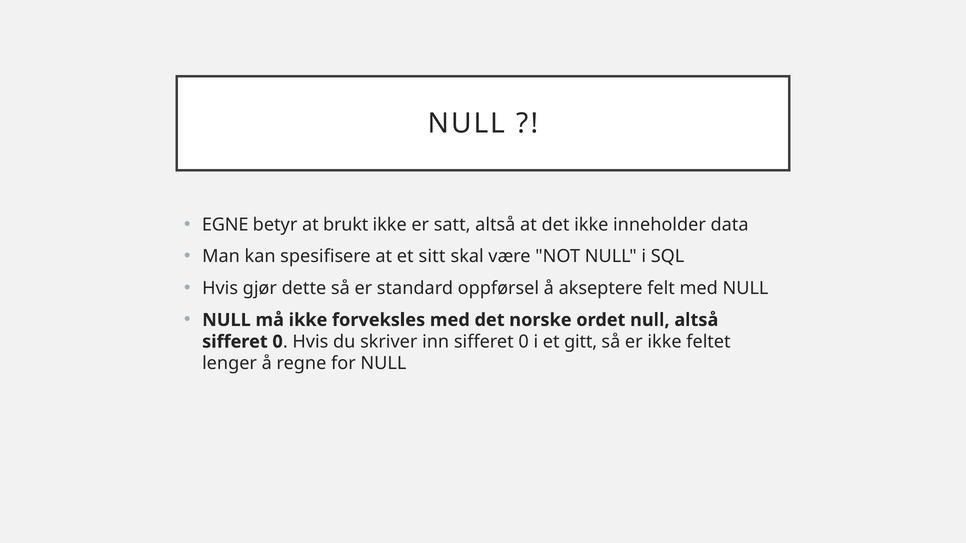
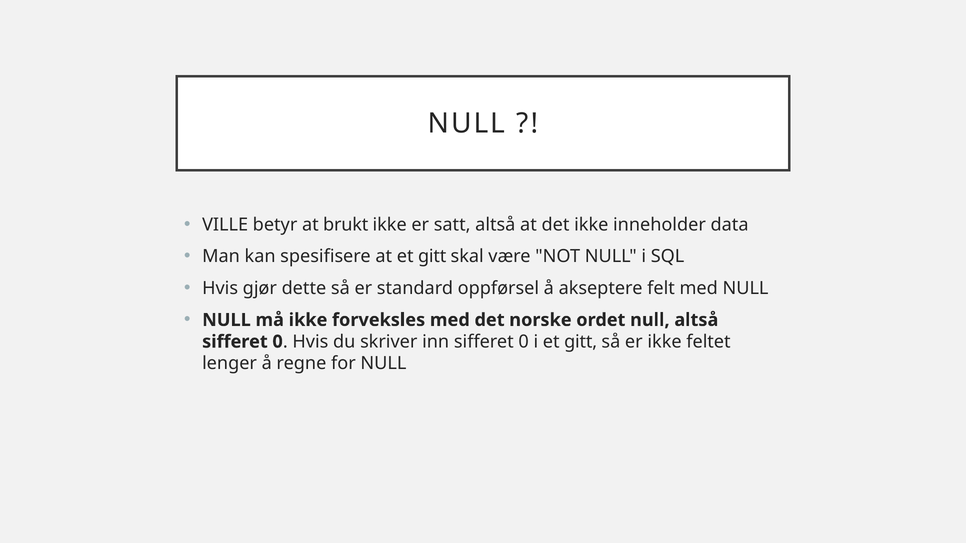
EGNE: EGNE -> VILLE (225, 225)
at et sitt: sitt -> gitt (432, 257)
